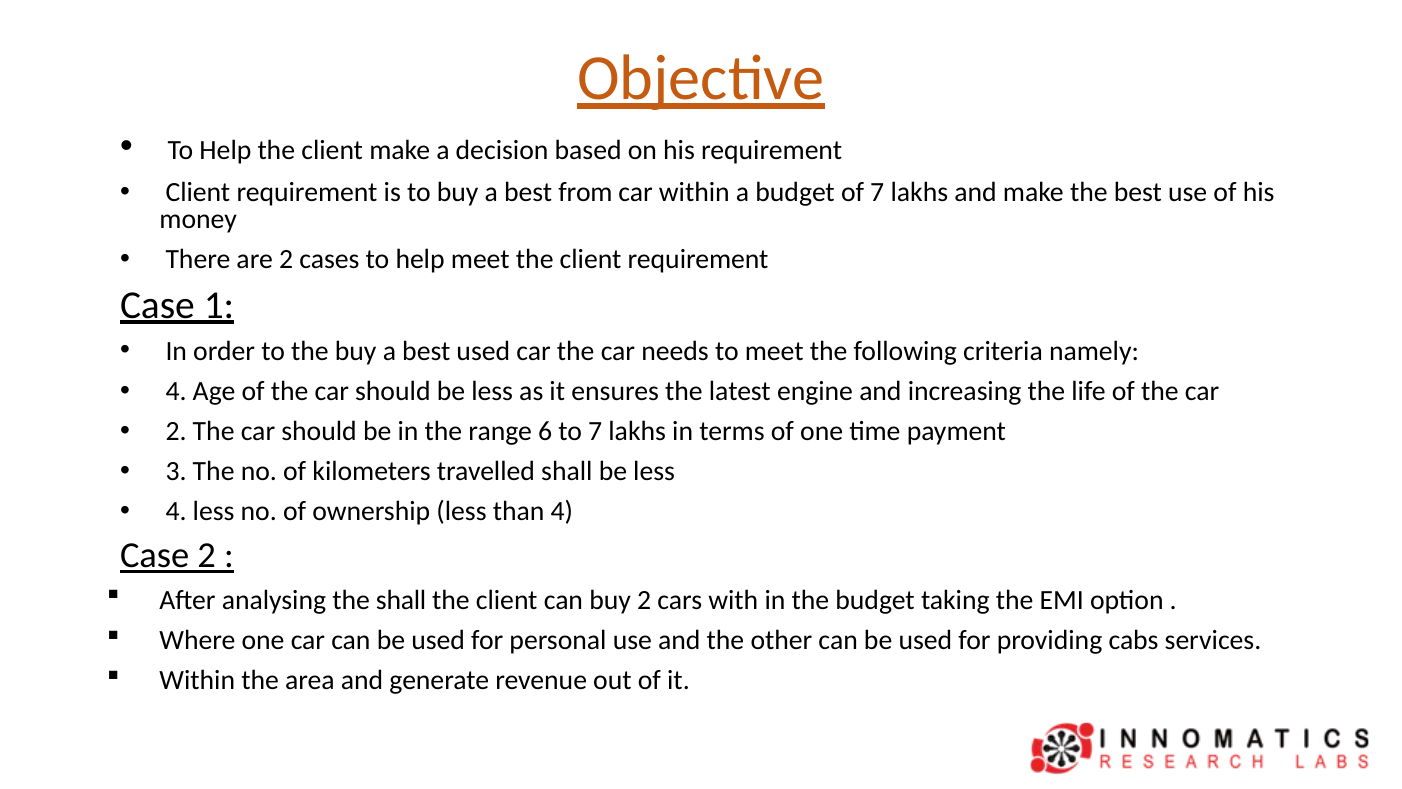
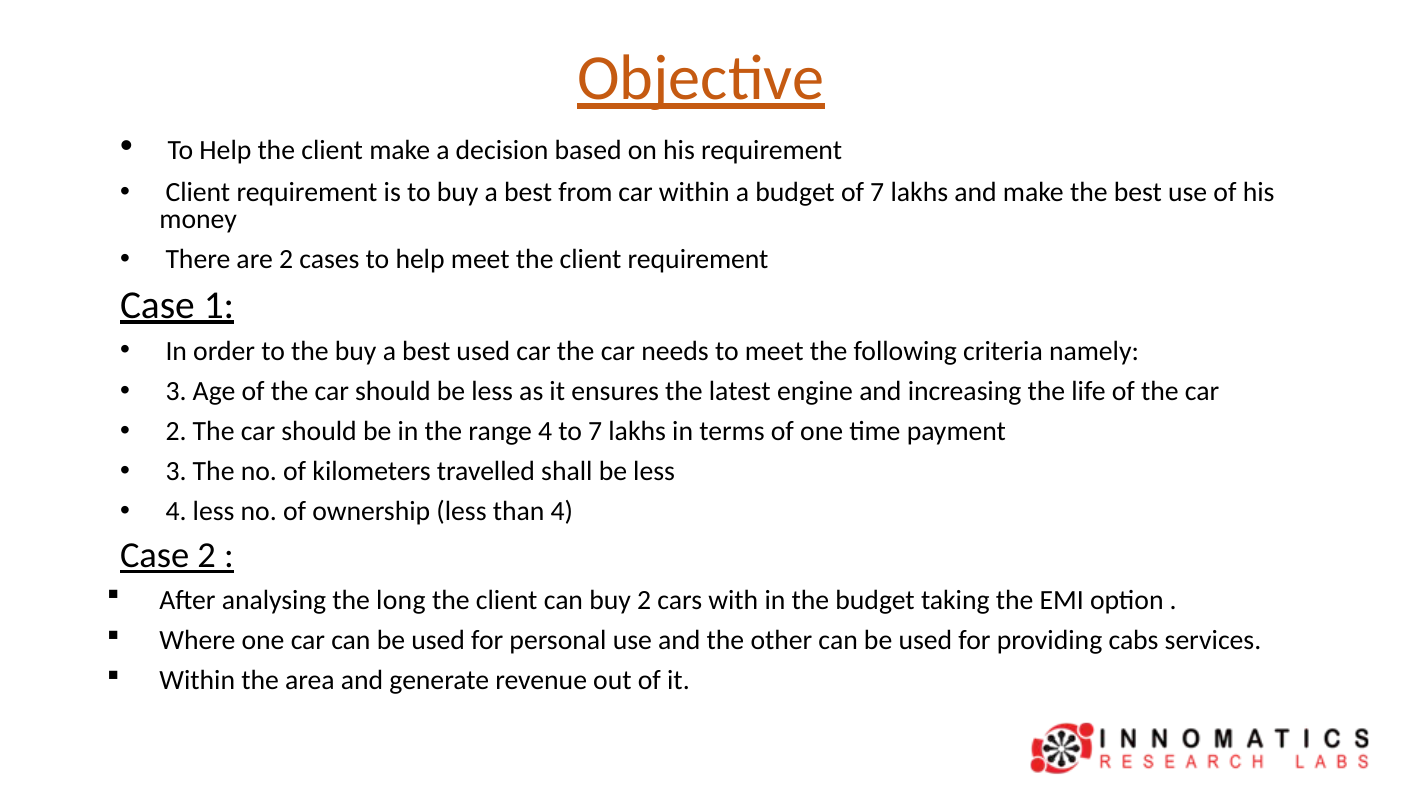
4: 4 -> 3 (176, 391)
range 6: 6 -> 4 (545, 431)
the shall: shall -> long (401, 600)
